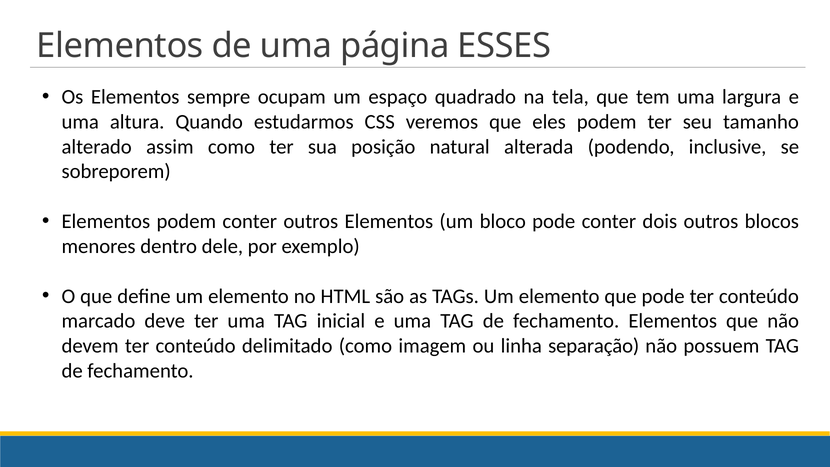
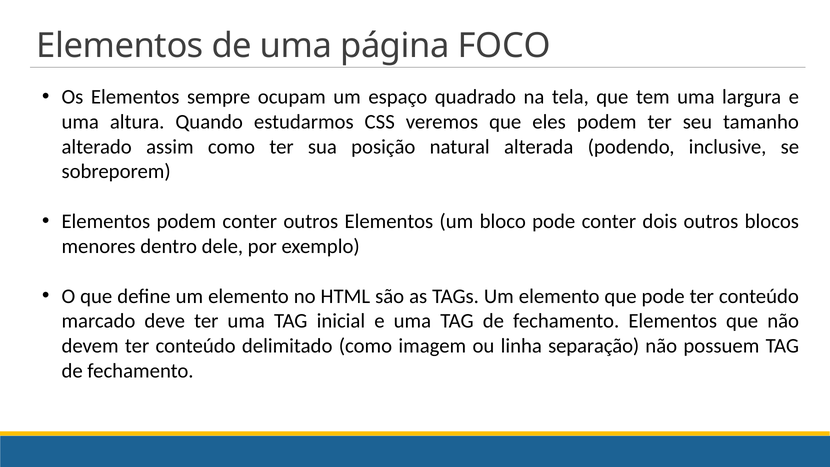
ESSES: ESSES -> FOCO (504, 46)
